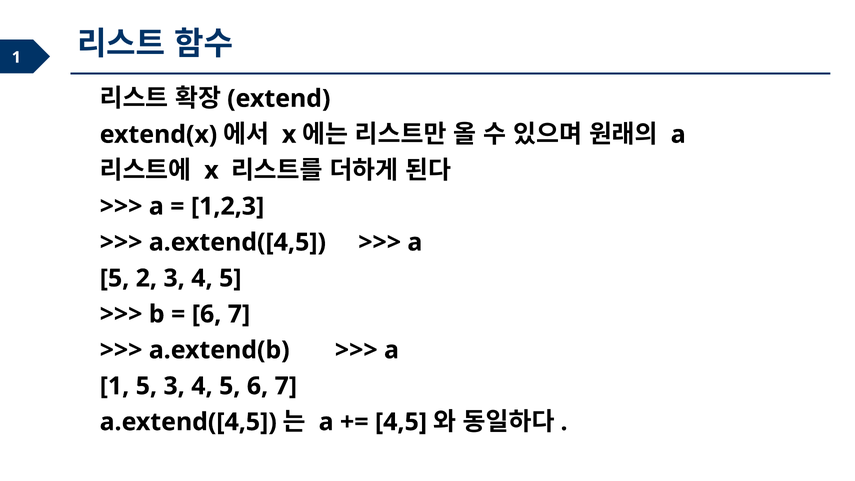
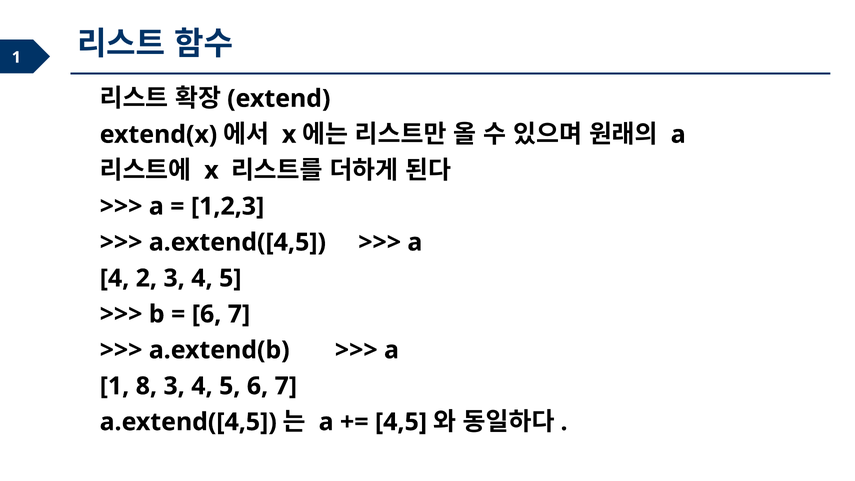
5: 5 -> 4 (114, 278)
1 5: 5 -> 8 (146, 386)
